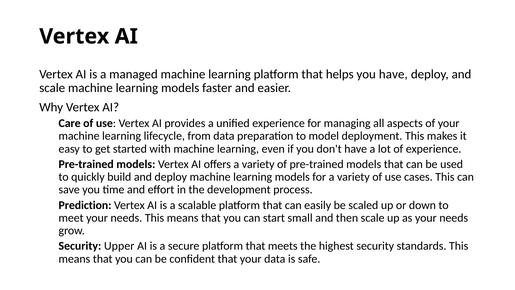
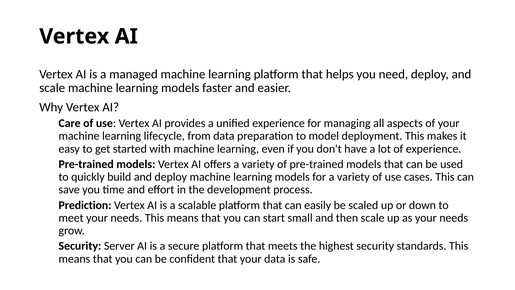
you have: have -> need (393, 74)
Upper: Upper -> Server (119, 246)
